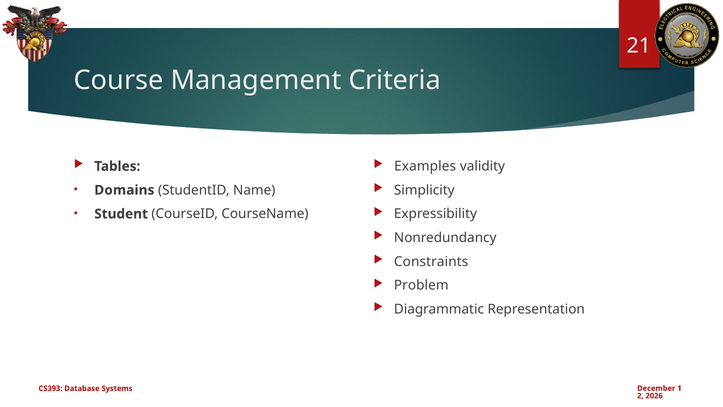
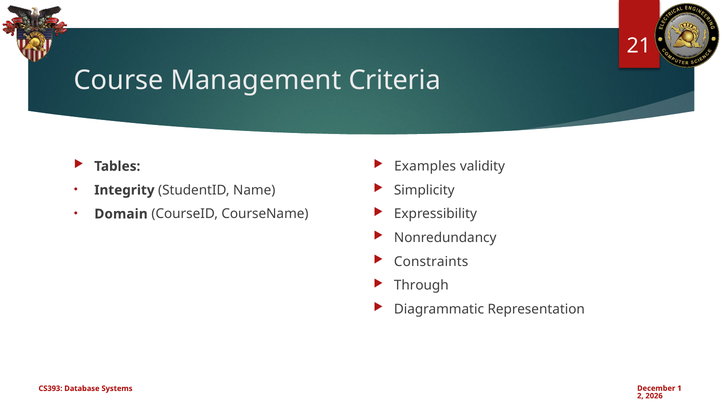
Domains: Domains -> Integrity (124, 190)
Student: Student -> Domain (121, 214)
Problem: Problem -> Through (421, 285)
